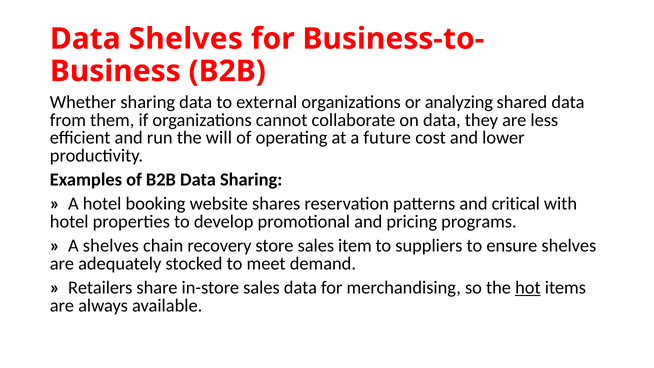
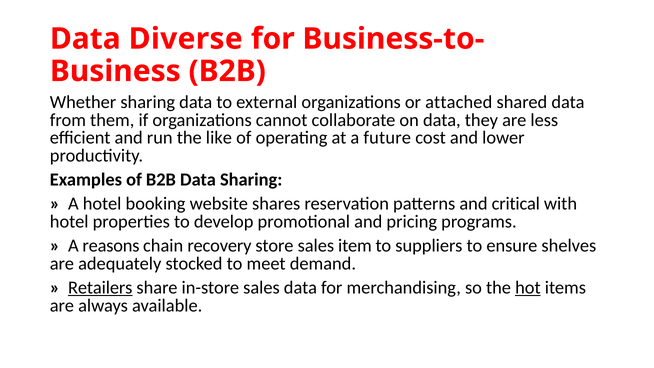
Data Shelves: Shelves -> Diverse (186, 39)
analyzing: analyzing -> attached (459, 102)
will: will -> like (219, 138)
A shelves: shelves -> reasons (111, 246)
Retailers underline: none -> present (100, 288)
